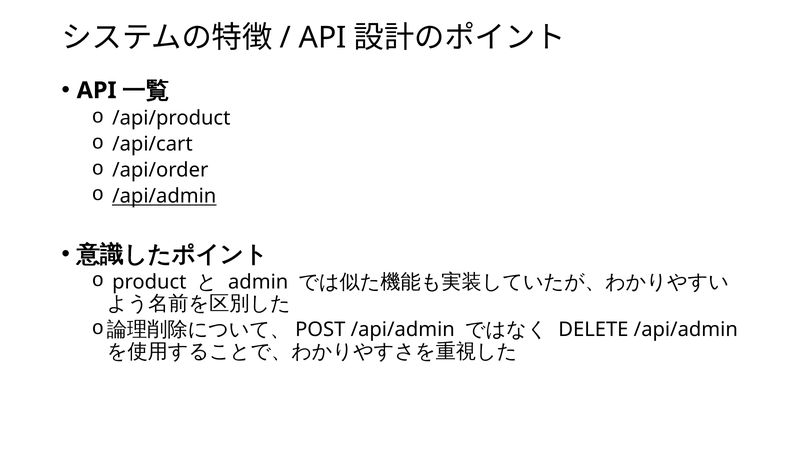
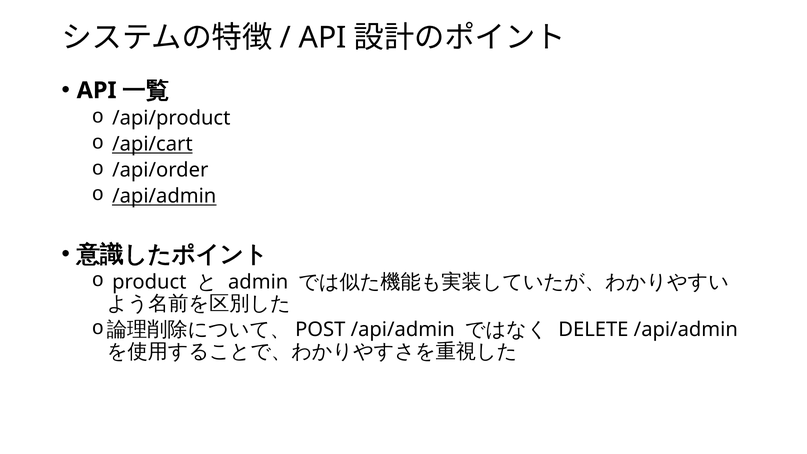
/api/cart underline: none -> present (152, 144)
